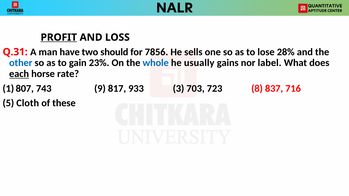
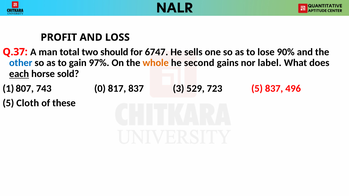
PROFIT underline: present -> none (59, 37)
Q.31: Q.31 -> Q.37 (15, 52)
have: have -> total (70, 52)
7856: 7856 -> 6747 (157, 52)
28%: 28% -> 90% (286, 52)
23%: 23% -> 97% (99, 63)
whole colour: blue -> orange (156, 63)
usually: usually -> second (199, 63)
rate: rate -> sold (68, 74)
9: 9 -> 0 (100, 89)
817 933: 933 -> 837 (136, 89)
703: 703 -> 529 (196, 89)
723 8: 8 -> 5 (257, 89)
716: 716 -> 496 (293, 89)
